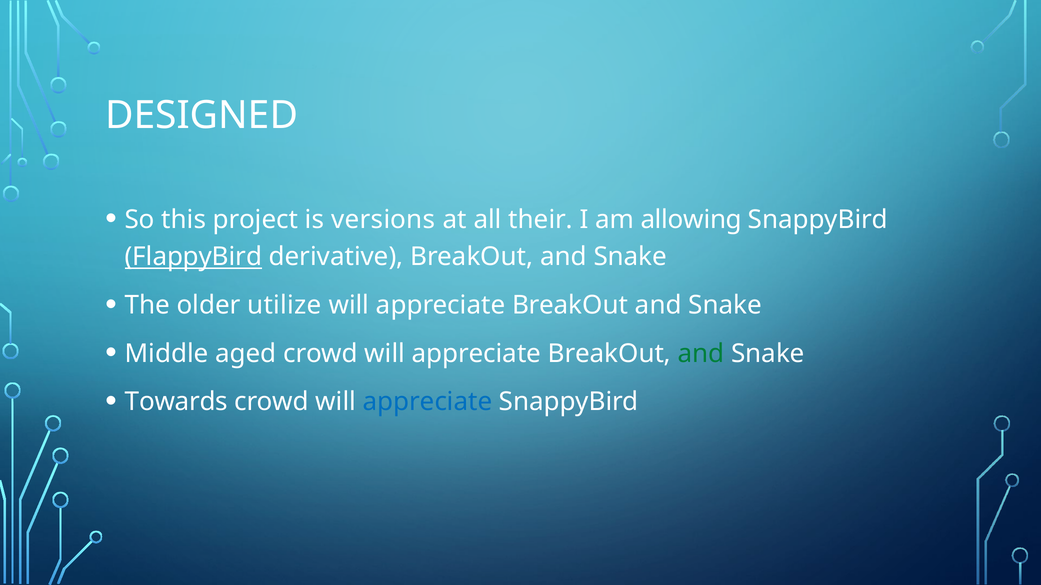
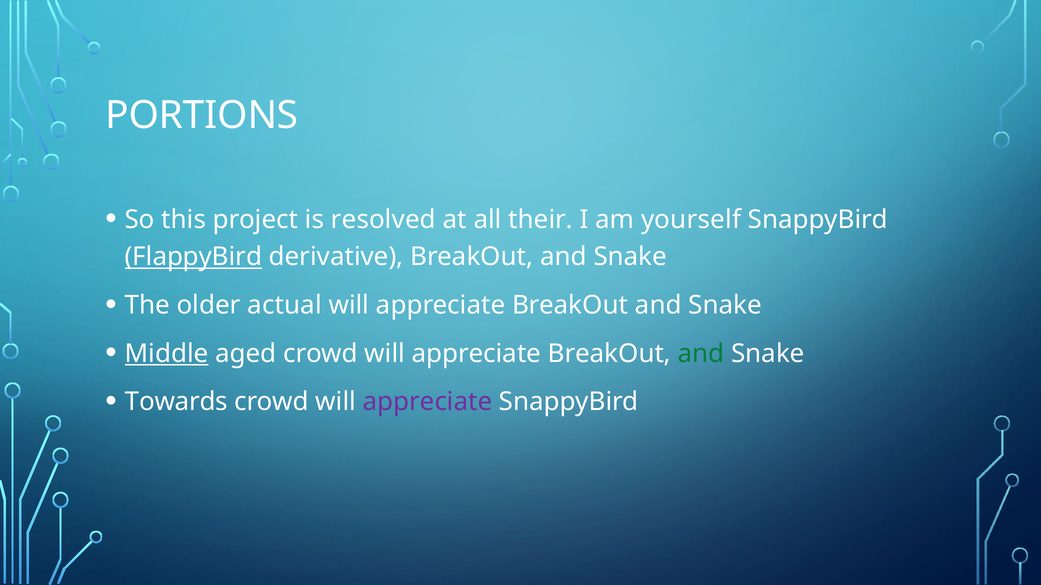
DESIGNED: DESIGNED -> PORTIONS (202, 116)
versions: versions -> resolved (383, 220)
allowing: allowing -> yourself (691, 220)
utilize: utilize -> actual (285, 305)
Middle underline: none -> present (167, 354)
appreciate colour: blue -> purple (427, 402)
